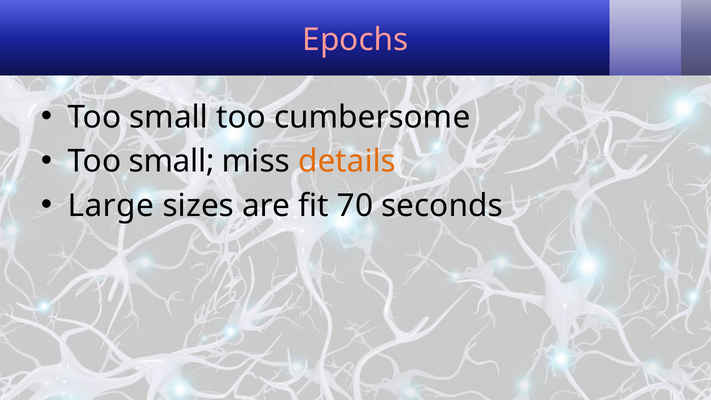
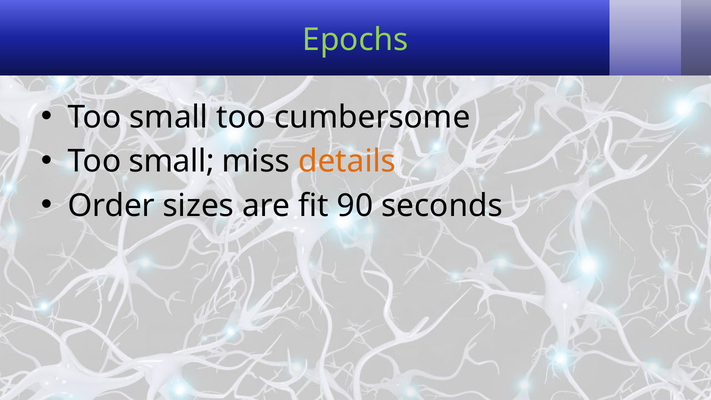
Epochs colour: pink -> light green (355, 40)
Large: Large -> Order (111, 206)
70: 70 -> 90 (355, 206)
